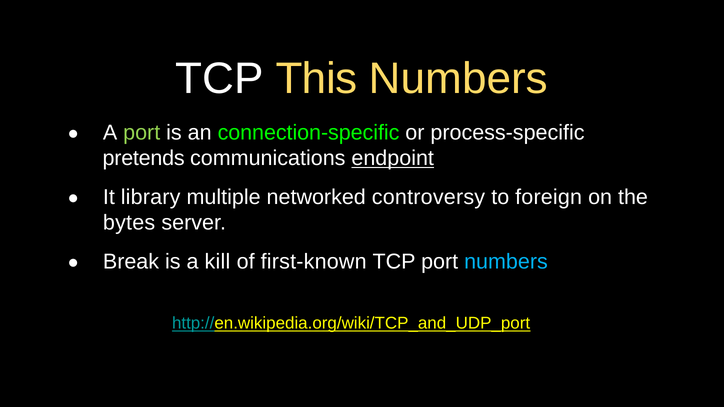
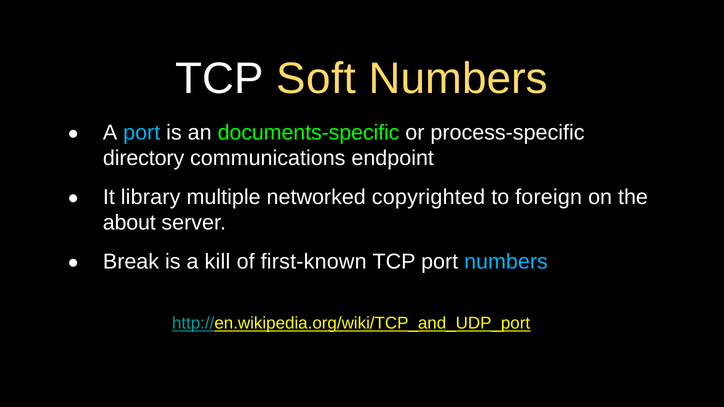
This: This -> Soft (316, 78)
port colour: light green -> light blue (142, 133)
connection-specific: connection-specific -> documents-specific (309, 133)
pretends: pretends -> directory (144, 158)
endpoint underline: present -> none (393, 158)
controversy: controversy -> copyrighted (428, 197)
bytes: bytes -> about (129, 223)
